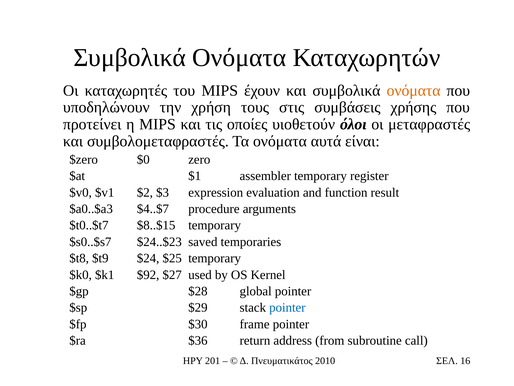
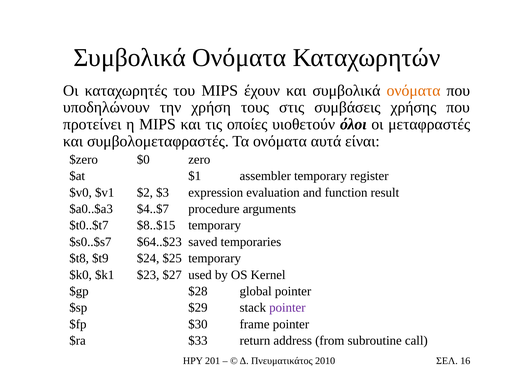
$24..$23: $24..$23 -> $64..$23 (159, 242)
$92: $92 -> $23 (148, 274)
pointer colour: blue -> purple (287, 307)
$36: $36 -> $33 (198, 340)
